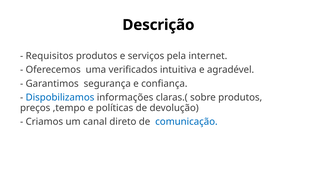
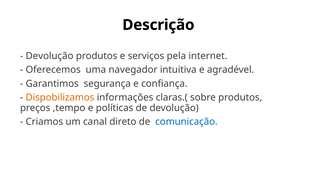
Requisitos: Requisitos -> Devolução (50, 56)
verificados: verificados -> navegador (133, 70)
Dispobilizamos colour: blue -> orange (60, 98)
